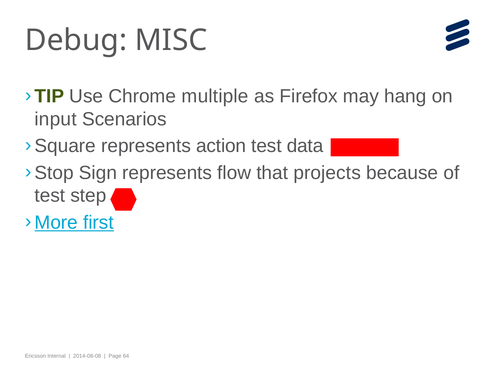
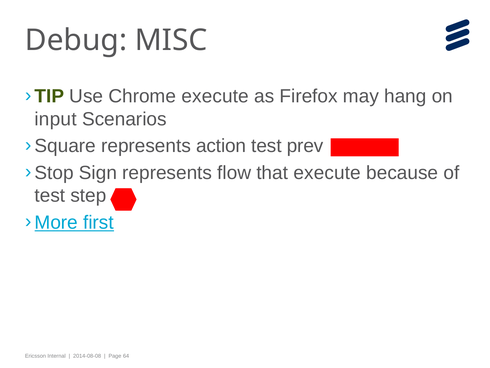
Chrome multiple: multiple -> execute (215, 96)
data: data -> prev (305, 146)
that projects: projects -> execute (327, 173)
